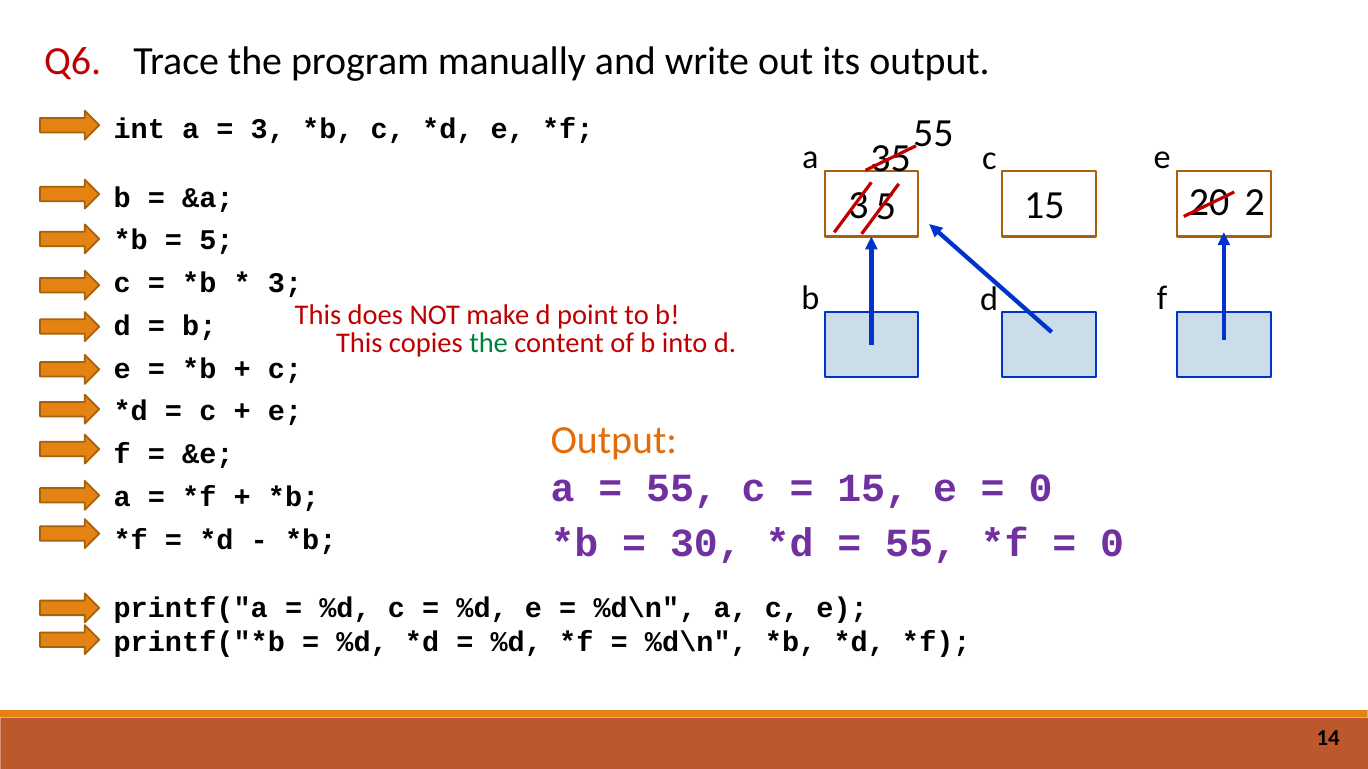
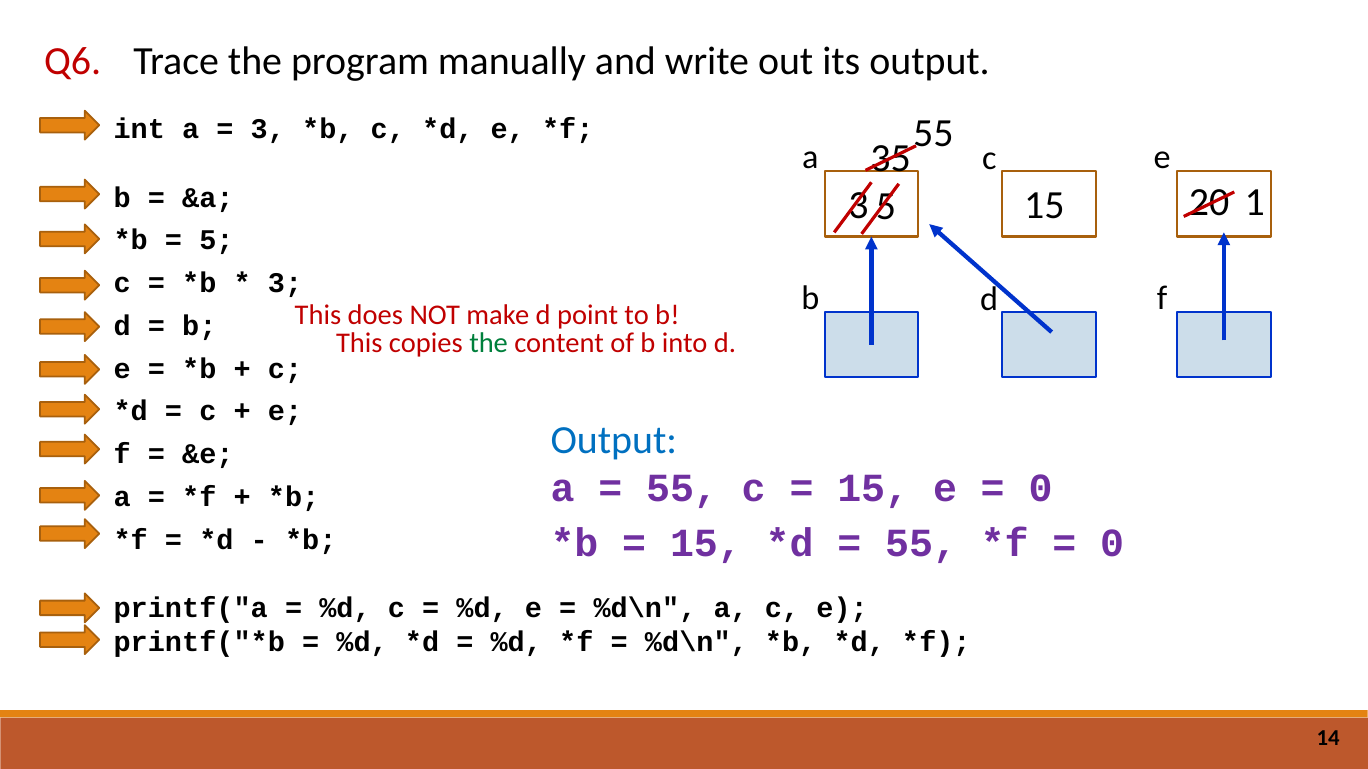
2: 2 -> 1 (1255, 202)
Output colour: orange -> blue (614, 440)
30: 30 -> 15 (706, 543)
